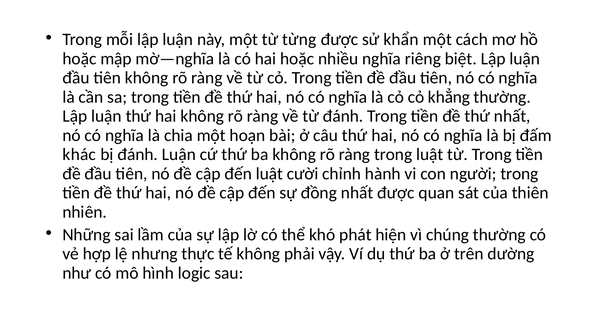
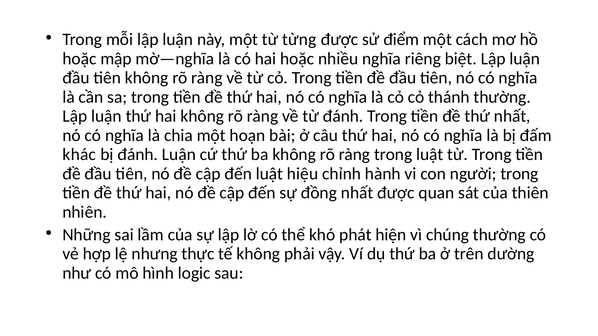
khẩn: khẩn -> điểm (401, 40)
khẳng: khẳng -> thánh (449, 97)
cười: cười -> hiệu (303, 174)
